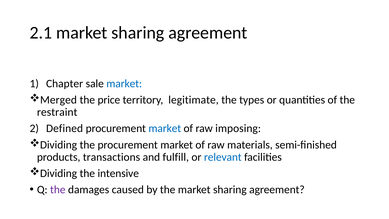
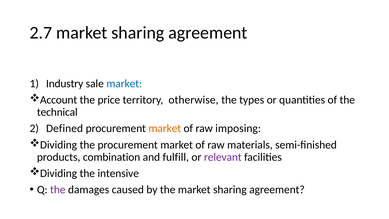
2.1: 2.1 -> 2.7 (41, 33)
Chapter: Chapter -> Industry (65, 83)
Merged: Merged -> Account (59, 100)
legitimate: legitimate -> otherwise (193, 100)
restraint: restraint -> technical (57, 112)
market colour: blue -> orange (165, 128)
transactions: transactions -> combination (112, 157)
relevant colour: blue -> purple (223, 157)
